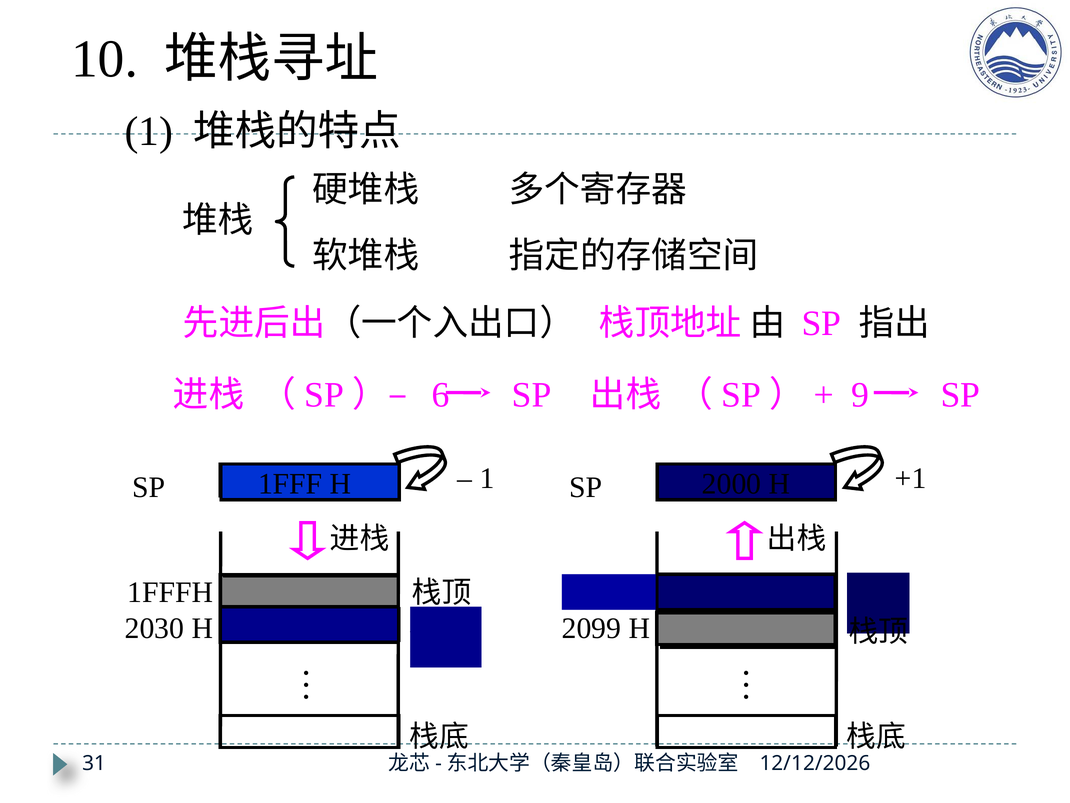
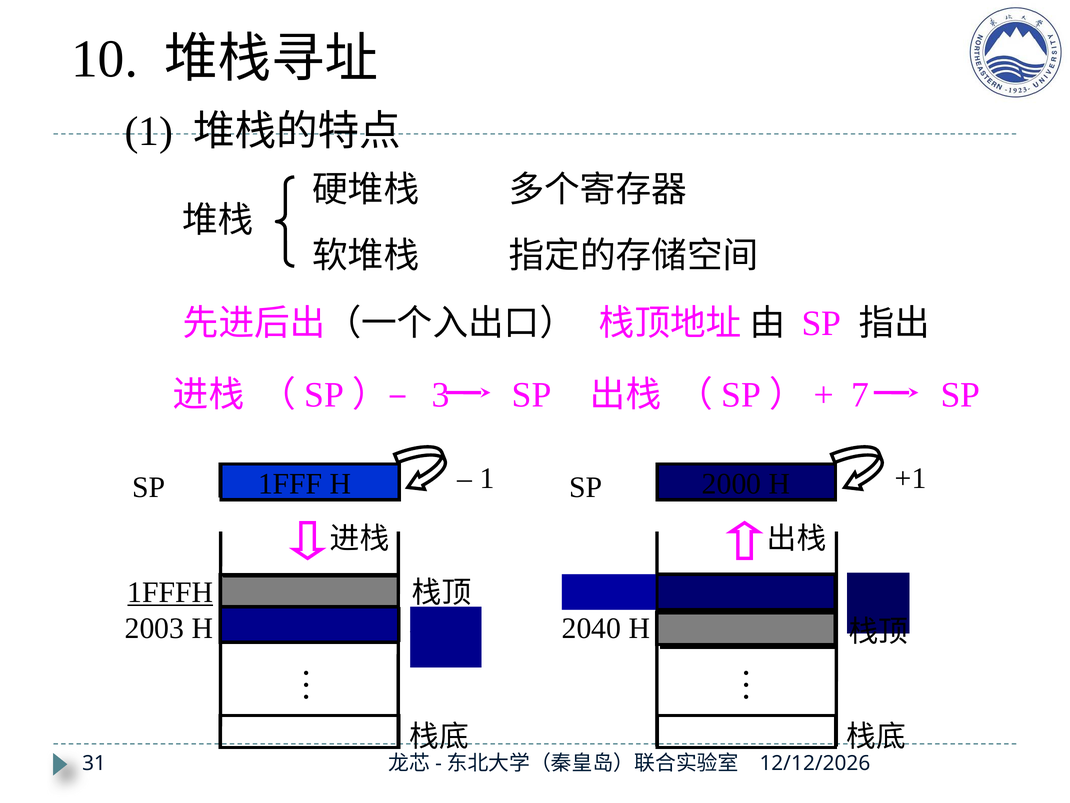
6: 6 -> 3 (441, 395)
9: 9 -> 7 (860, 395)
1FFFH underline: none -> present (170, 592)
2030: 2030 -> 2003 (154, 628)
2099: 2099 -> 2040 (591, 628)
